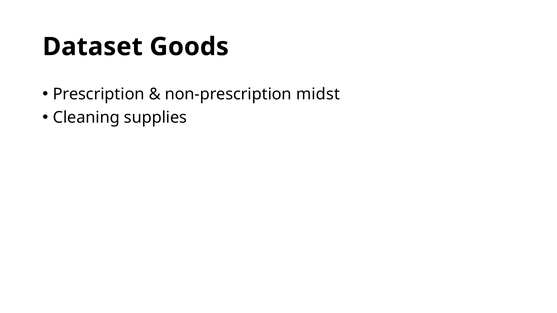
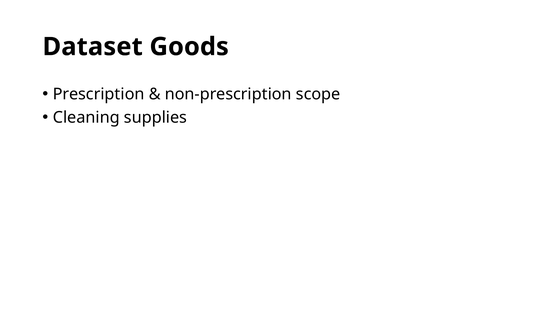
midst: midst -> scope (318, 94)
